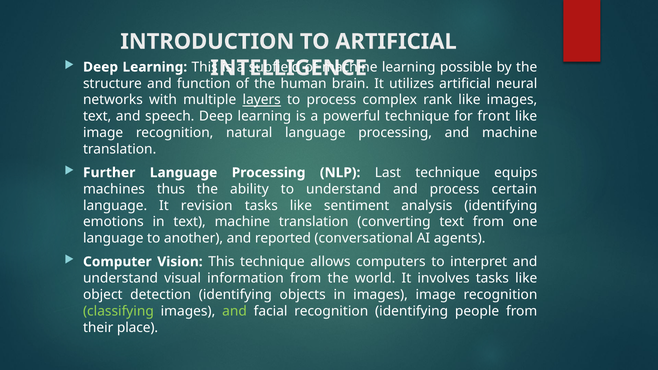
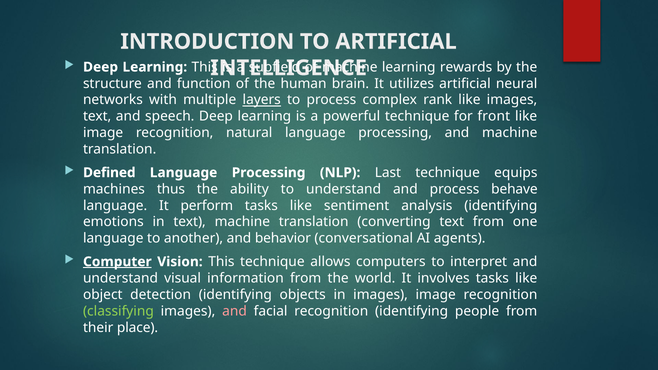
possible: possible -> rewards (466, 67)
Further: Further -> Defined (109, 173)
certain: certain -> behave (514, 189)
revision: revision -> perform (207, 206)
reported: reported -> behavior (283, 238)
Computer underline: none -> present (117, 262)
and colour: light green -> pink (235, 311)
